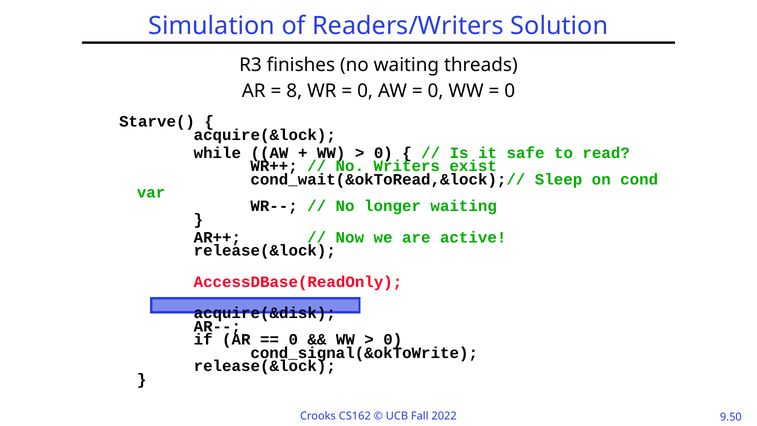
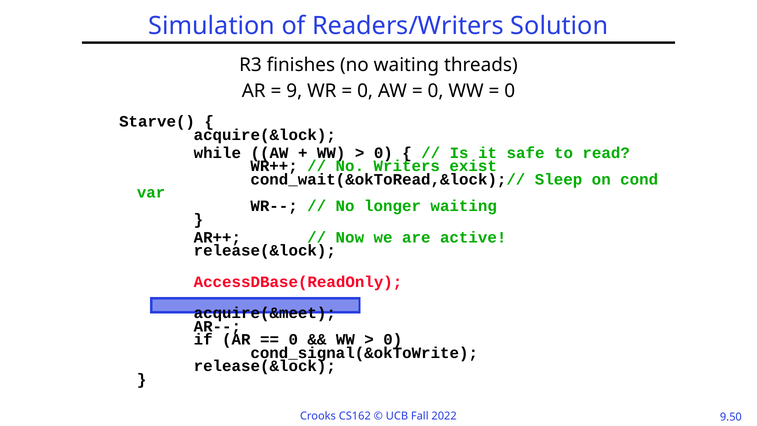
8: 8 -> 9 (294, 91)
acquire(&disk: acquire(&disk -> acquire(&meet (265, 313)
